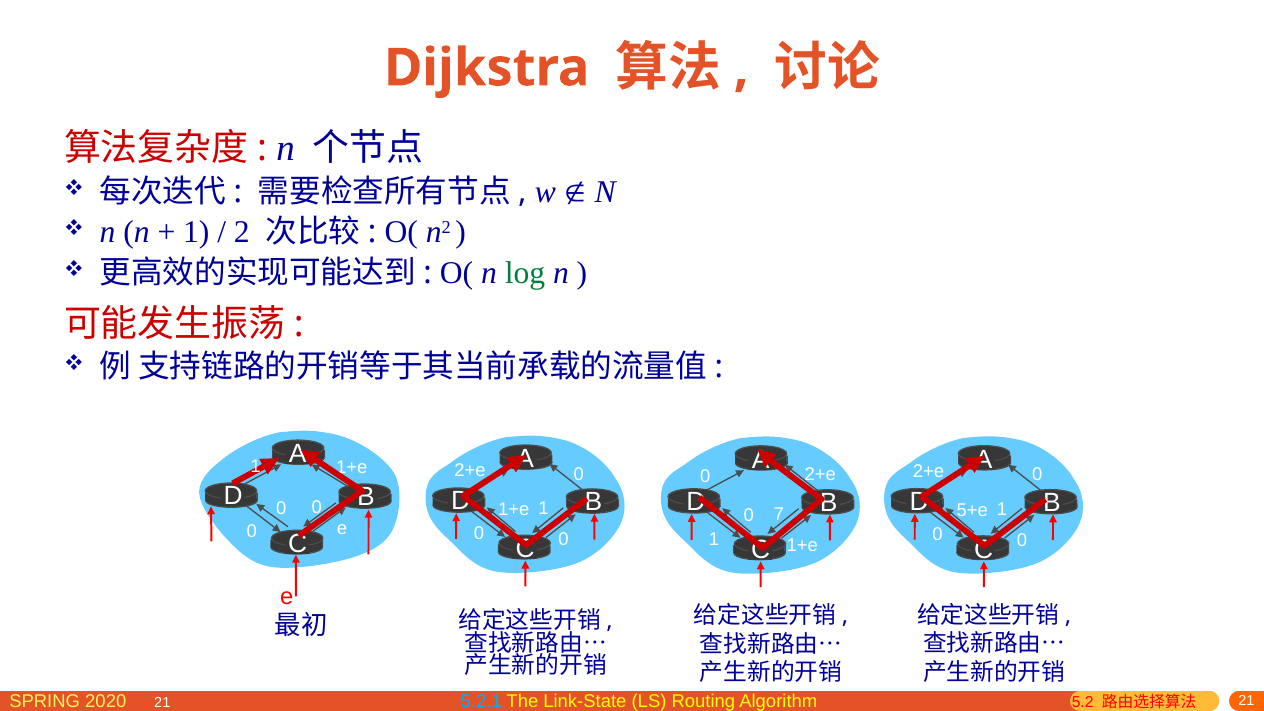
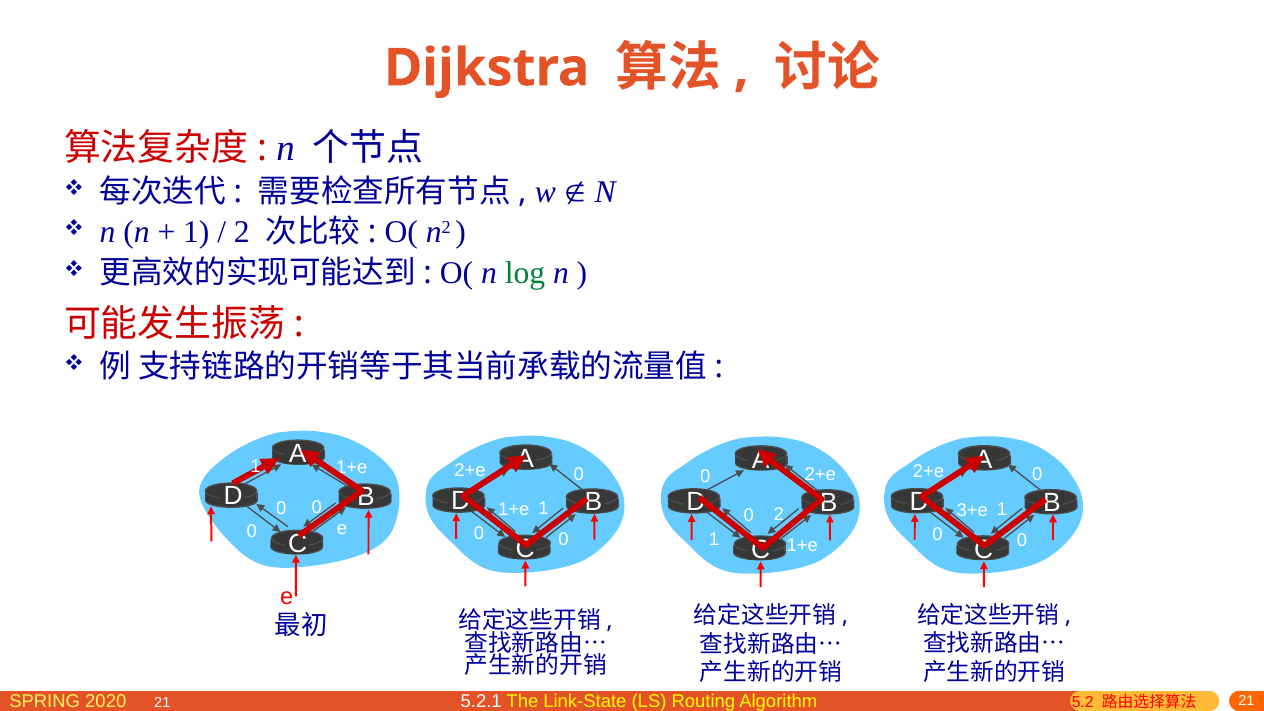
5+e: 5+e -> 3+e (972, 510)
0 7: 7 -> 2 (779, 515)
5.2.1 colour: light blue -> white (481, 702)
